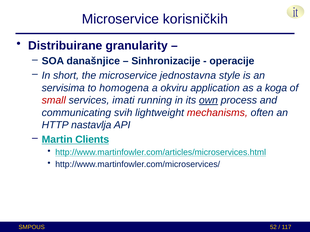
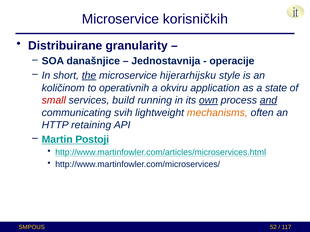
Sinhronizacije: Sinhronizacije -> Jednostavnija (166, 61)
the underline: none -> present (89, 76)
jednostavna: jednostavna -> hijerarhijsku (188, 76)
servisima: servisima -> količinom (63, 88)
homogena: homogena -> operativnih (124, 88)
koga: koga -> state (276, 88)
imati: imati -> build (123, 100)
and underline: none -> present (268, 100)
mechanisms colour: red -> orange (217, 113)
nastavlja: nastavlja -> retaining (91, 125)
Clients: Clients -> Postoji (92, 140)
